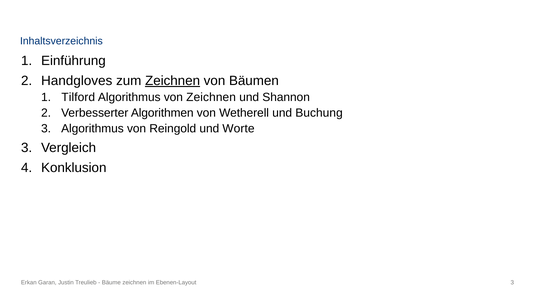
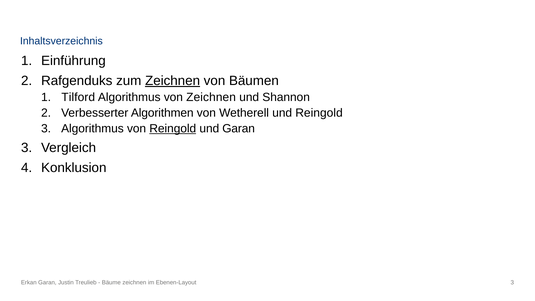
Handgloves: Handgloves -> Rafgenduks (77, 81)
und Buchung: Buchung -> Reingold (319, 113)
Reingold underline: none -> present (173, 128)
und Worte: Worte -> Garan (239, 128)
